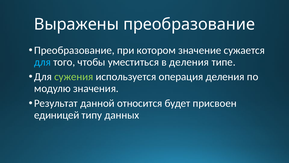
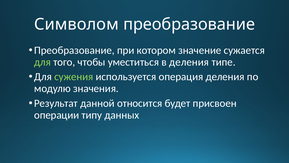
Выражены: Выражены -> Символом (76, 24)
для colour: light blue -> light green (42, 62)
единицей: единицей -> операции (57, 115)
